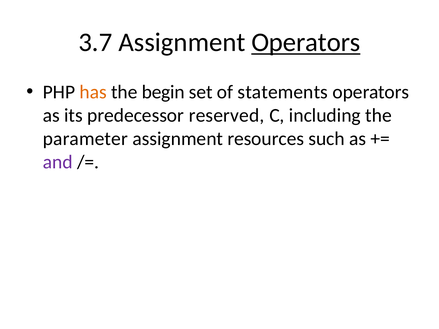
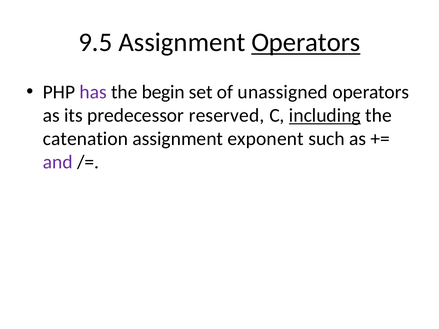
3.7: 3.7 -> 9.5 (95, 42)
has colour: orange -> purple (93, 92)
statements: statements -> unassigned (283, 92)
including underline: none -> present (325, 116)
parameter: parameter -> catenation (85, 139)
resources: resources -> exponent (266, 139)
